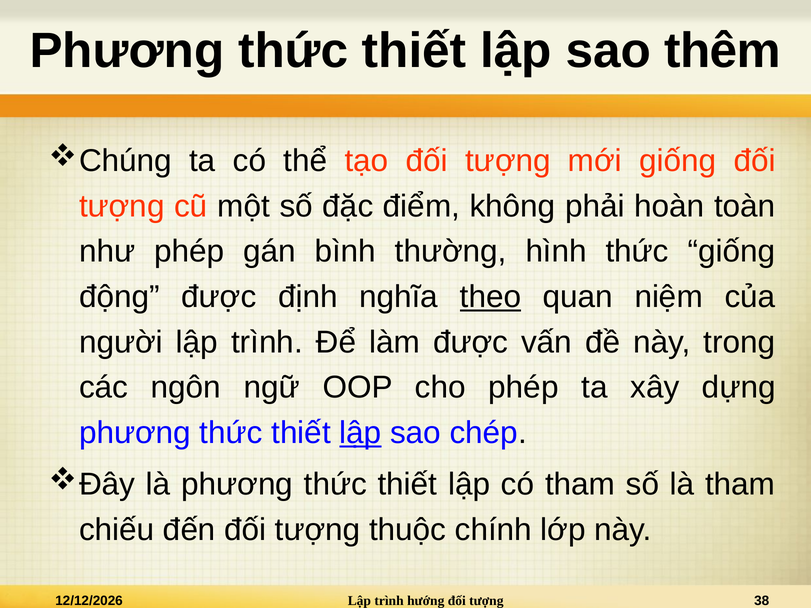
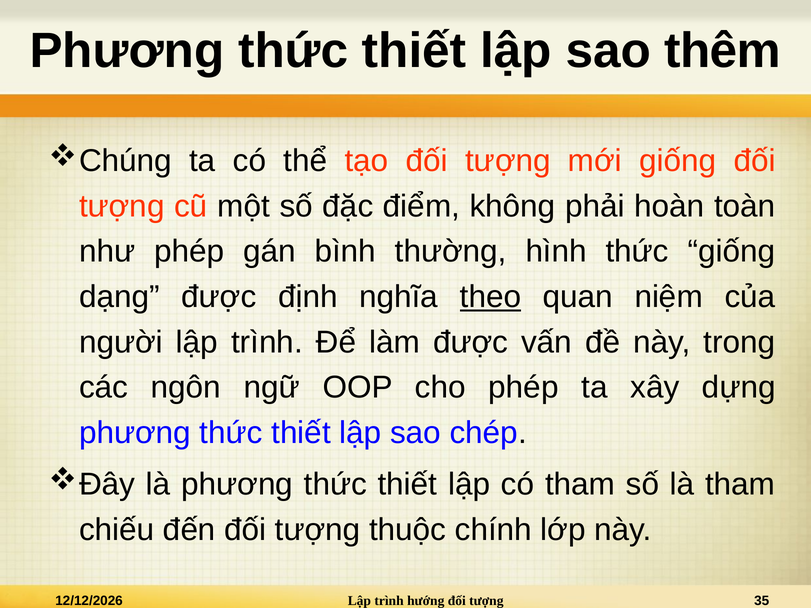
động: động -> dạng (119, 297)
lập underline: present -> none (360, 433)
38: 38 -> 35 (762, 601)
